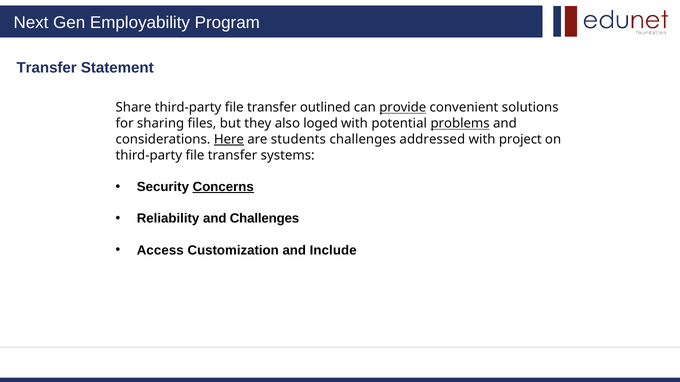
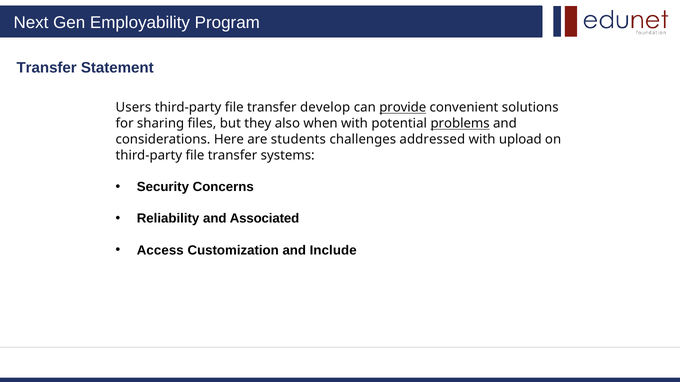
Share: Share -> Users (133, 108)
outlined: outlined -> develop (325, 108)
loged: loged -> when (321, 124)
Here underline: present -> none (229, 140)
project: project -> upload (520, 140)
Concerns underline: present -> none (223, 187)
and Challenges: Challenges -> Associated (264, 219)
